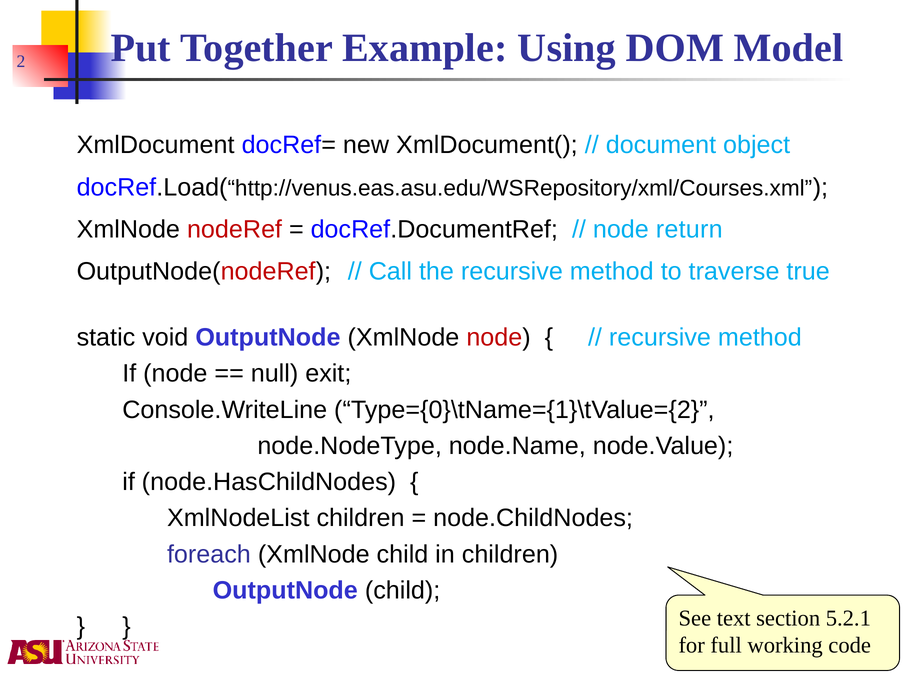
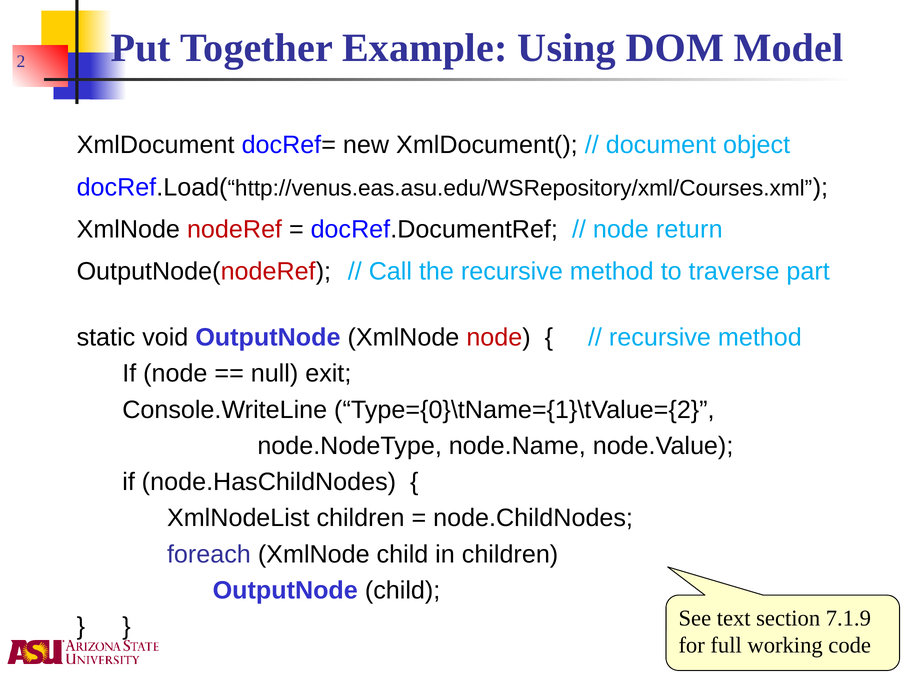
true: true -> part (808, 272)
5.2.1: 5.2.1 -> 7.1.9 (848, 618)
